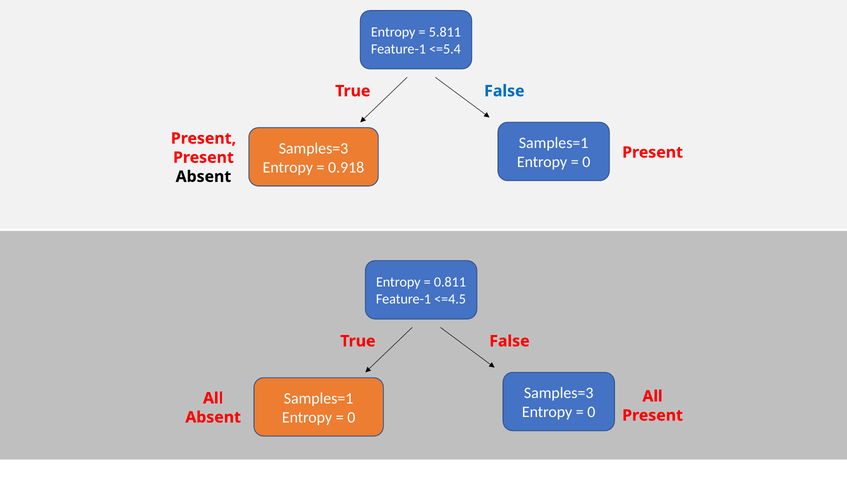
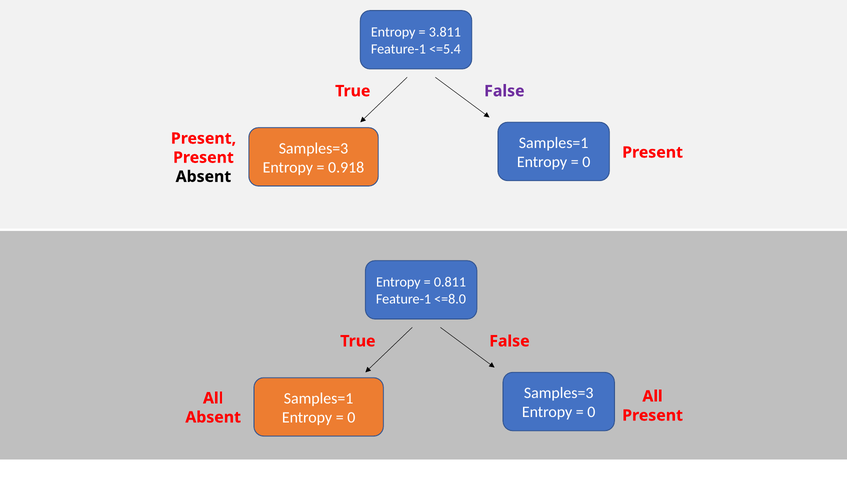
5.811: 5.811 -> 3.811 (445, 32)
False colour: blue -> purple (504, 91)
<=4.5: <=4.5 -> <=8.0 (450, 299)
